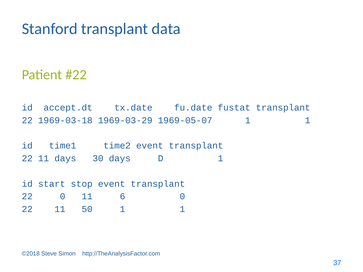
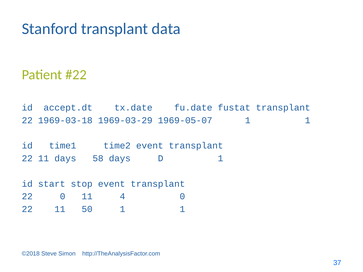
30: 30 -> 58 (98, 159)
6: 6 -> 4 (123, 197)
